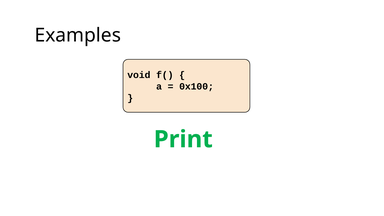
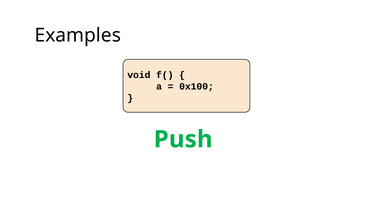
Print: Print -> Push (183, 139)
